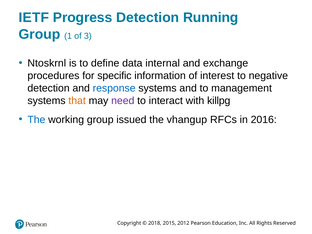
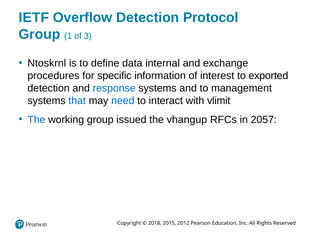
Progress: Progress -> Overflow (83, 18)
Running: Running -> Protocol (211, 18)
negative: negative -> exported (268, 76)
that colour: orange -> blue (77, 101)
need colour: purple -> blue (123, 101)
killpg: killpg -> vlimit (219, 101)
2016: 2016 -> 2057 (264, 120)
